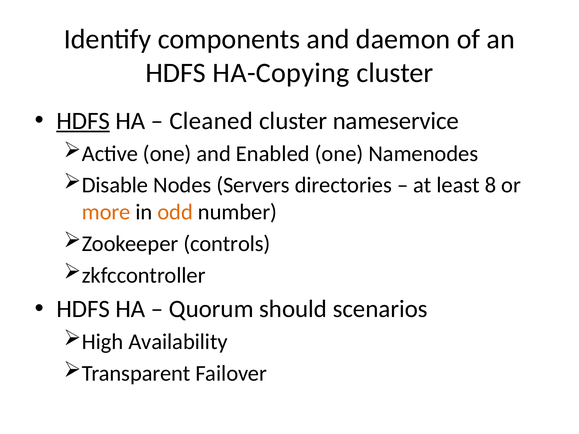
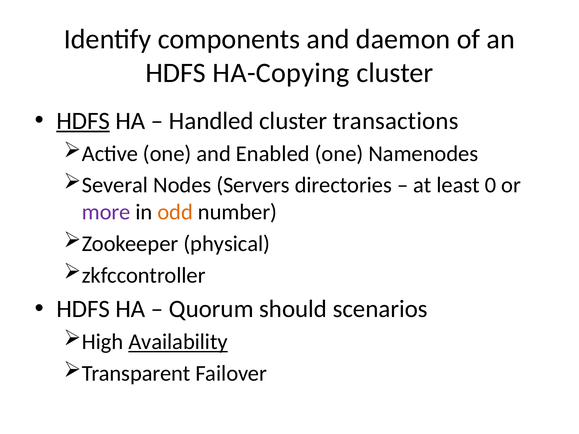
Cleaned: Cleaned -> Handled (211, 121)
nameservice: nameservice -> transactions (396, 121)
Disable: Disable -> Several (115, 185)
8: 8 -> 0 (490, 185)
more colour: orange -> purple (106, 212)
controls: controls -> physical (227, 244)
Availability underline: none -> present (178, 342)
